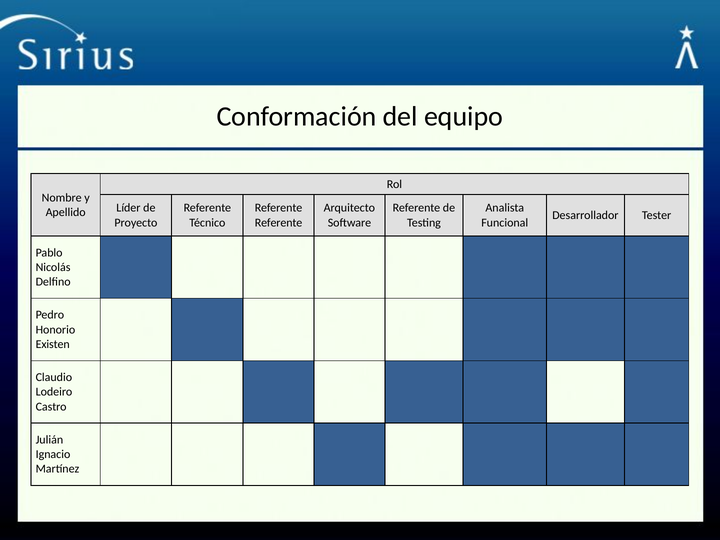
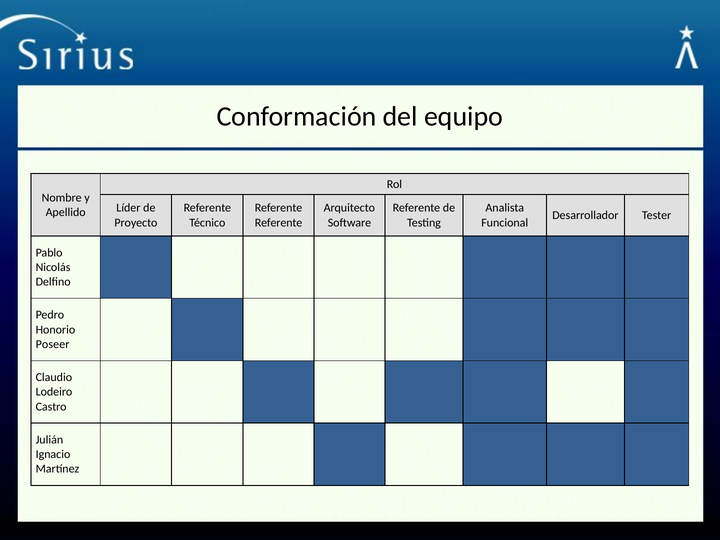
Existen: Existen -> Poseer (53, 344)
